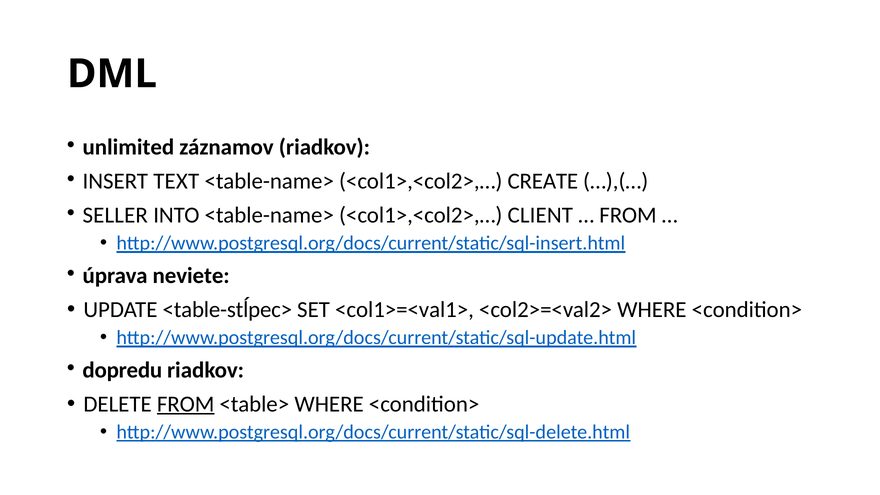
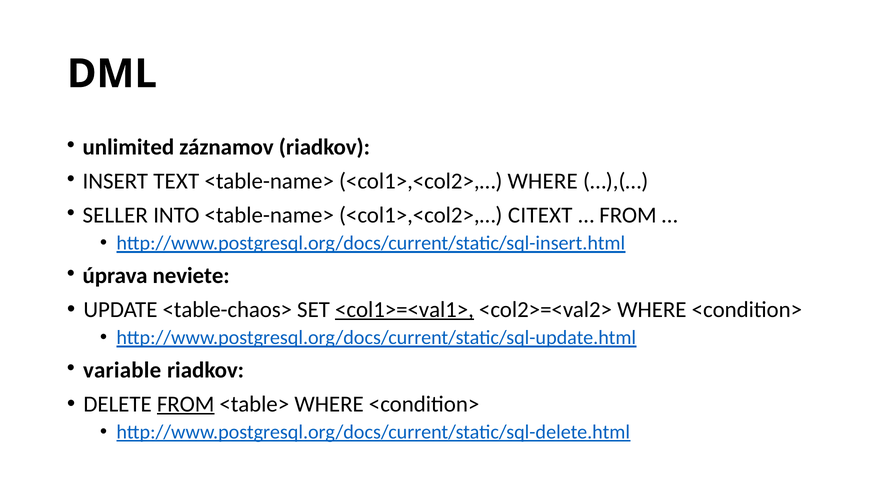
<col1>,<col2>,… CREATE: CREATE -> WHERE (543, 181)
CLIENT: CLIENT -> CITEXT (540, 215)
<table-stĺpec>: <table-stĺpec> -> <table-chaos> (227, 310)
<col1>=<val1> underline: none -> present (404, 310)
dopredu: dopredu -> variable (122, 370)
